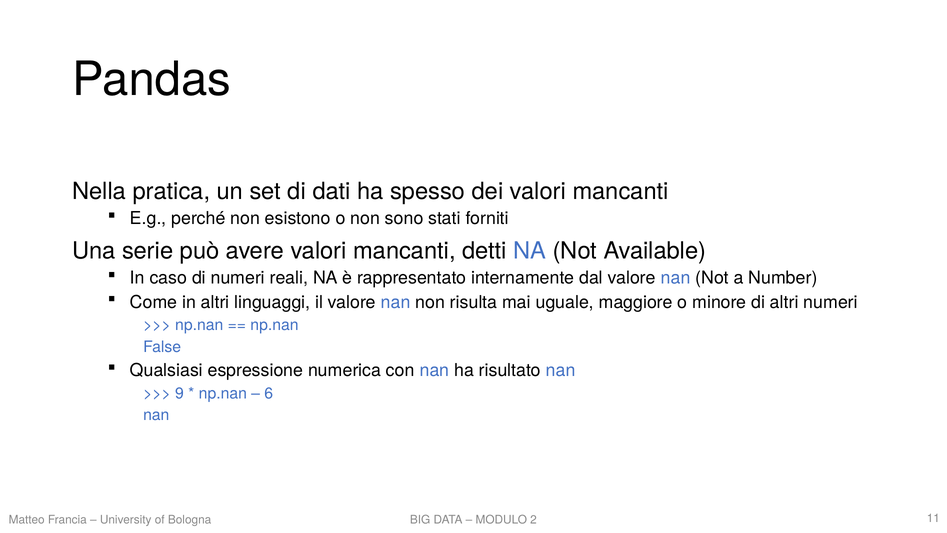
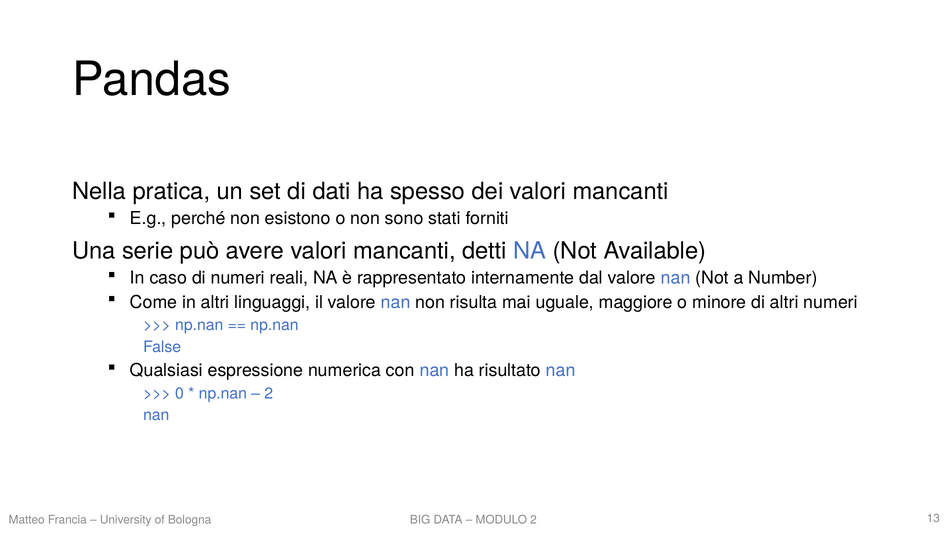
9: 9 -> 0 (179, 393)
6: 6 -> 2 (269, 393)
11: 11 -> 13 (933, 518)
